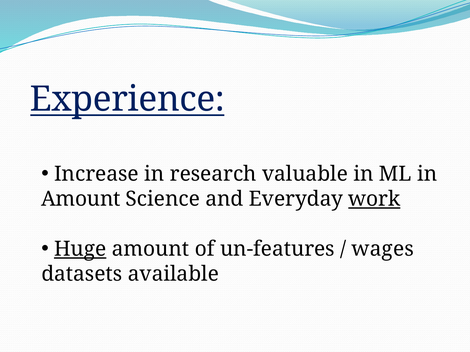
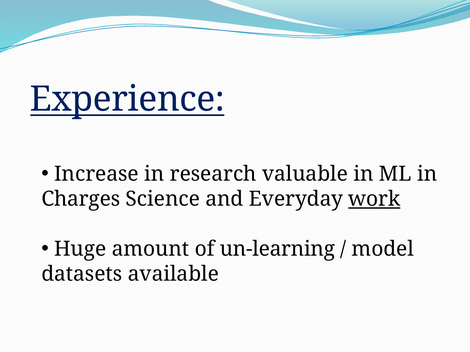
Amount: Amount -> Charges (81, 199)
Huge underline: present -> none (80, 249)
un-features: un-features -> un-learning (277, 249)
wages: wages -> model (383, 249)
